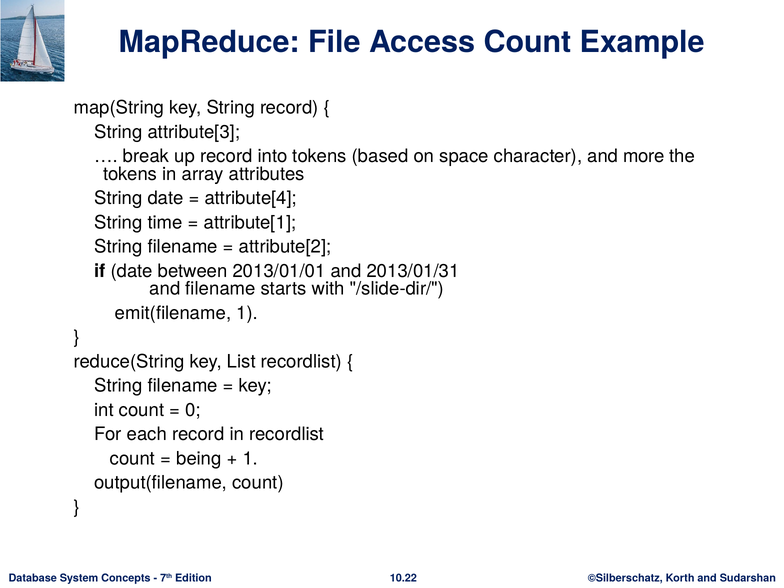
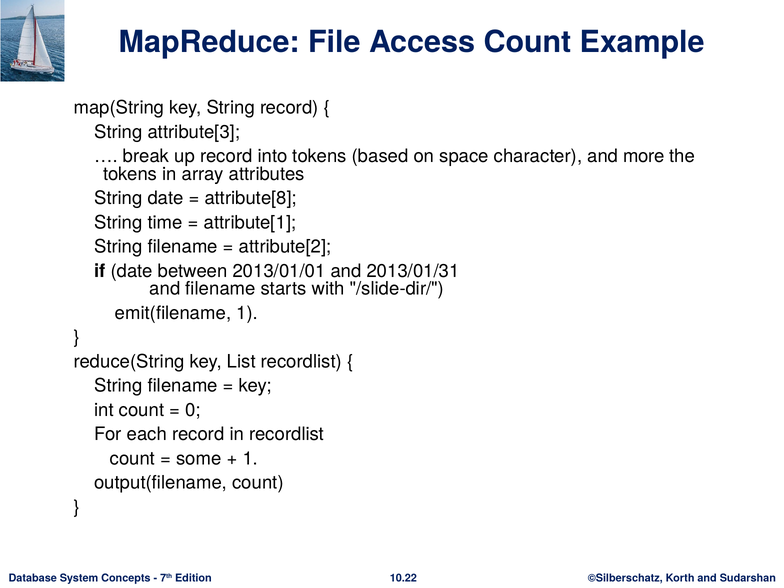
attribute[4: attribute[4 -> attribute[8 (251, 198)
being: being -> some (199, 459)
